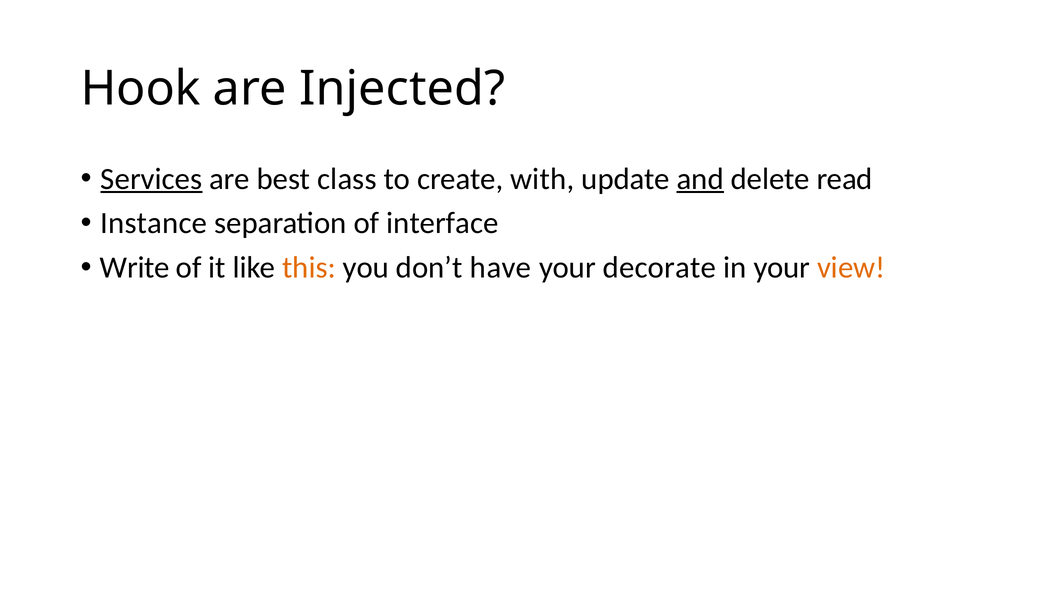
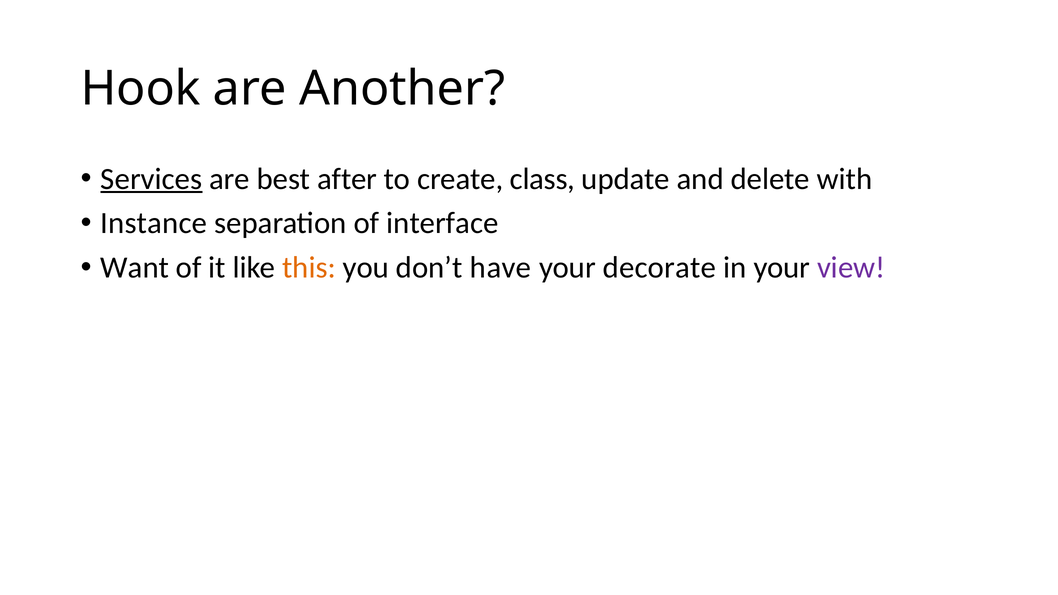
Injected: Injected -> Another (402, 89)
class: class -> after (347, 179)
with: with -> class (542, 179)
and underline: present -> none (700, 179)
read: read -> with (845, 179)
Write: Write -> Want (135, 268)
view colour: orange -> purple (851, 268)
